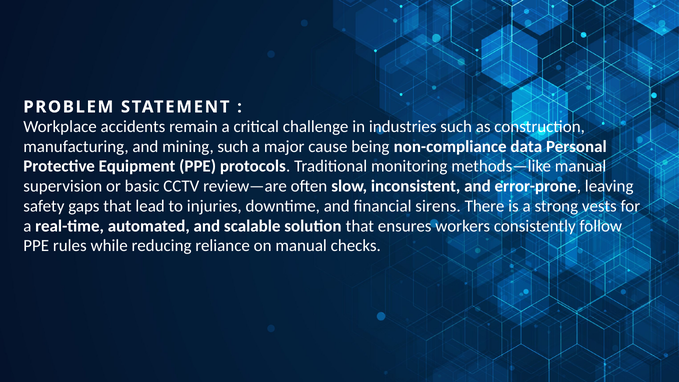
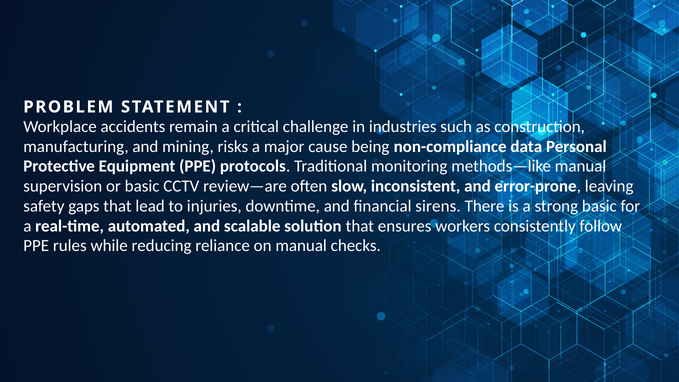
mining such: such -> risks (233, 146)
strong vests: vests -> basic (599, 206)
